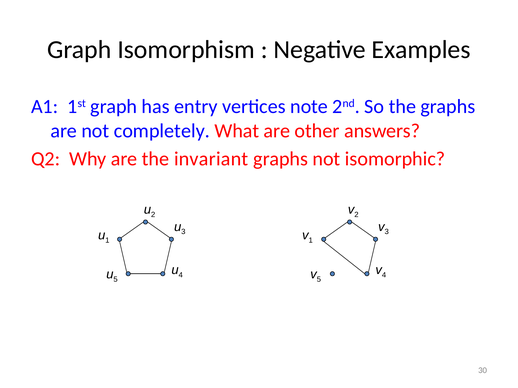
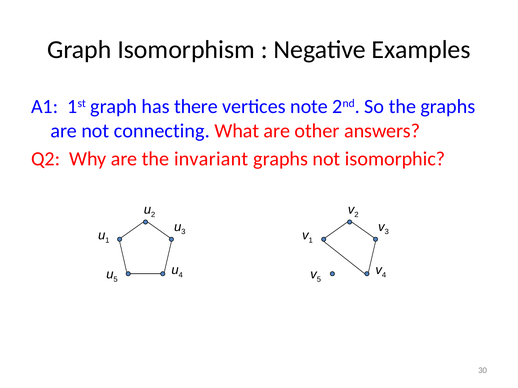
entry: entry -> there (196, 107)
completely: completely -> connecting (162, 131)
